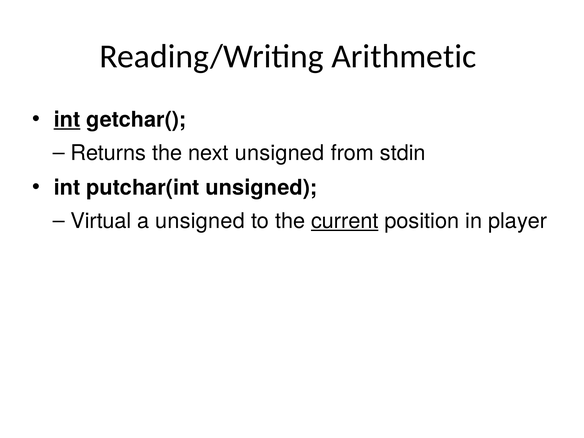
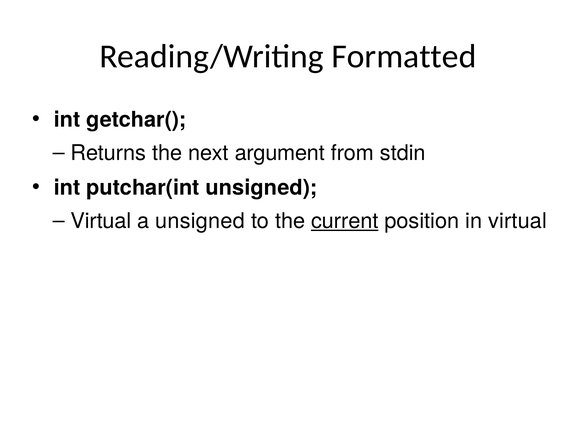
Arithmetic: Arithmetic -> Formatted (404, 56)
int underline: present -> none (67, 120)
next unsigned: unsigned -> argument (280, 153)
in player: player -> virtual (518, 221)
